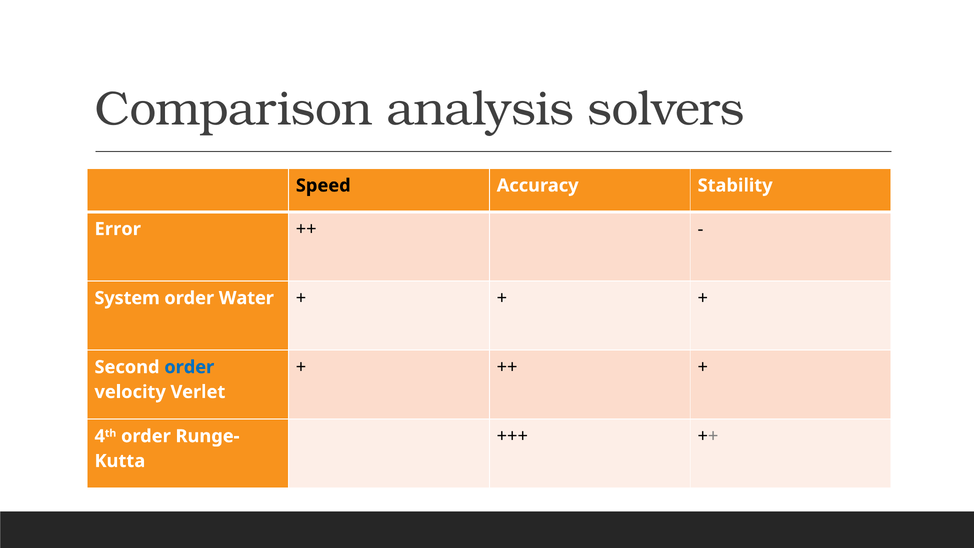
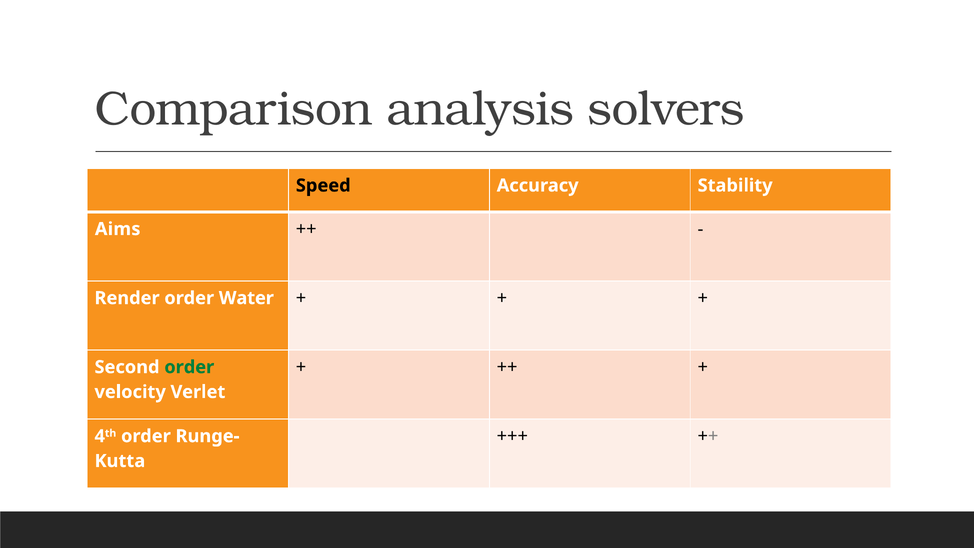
Error: Error -> Aims (118, 229)
System: System -> Render (127, 298)
order colour: blue -> green (189, 367)
